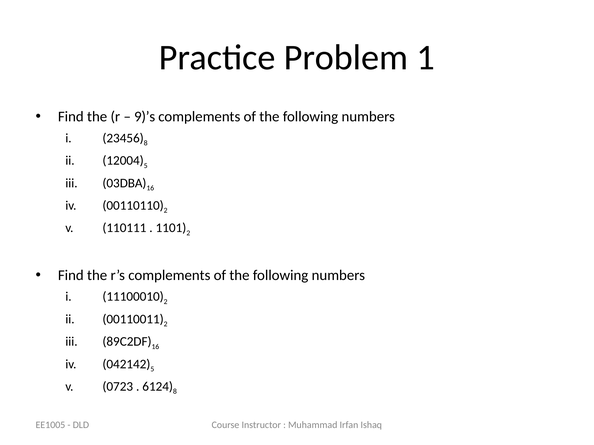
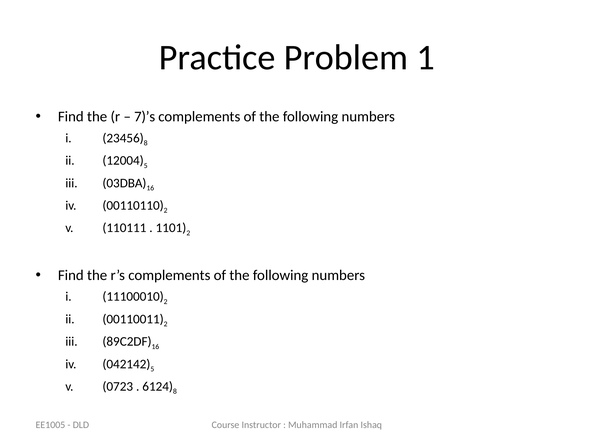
9)’s: 9)’s -> 7)’s (145, 117)
